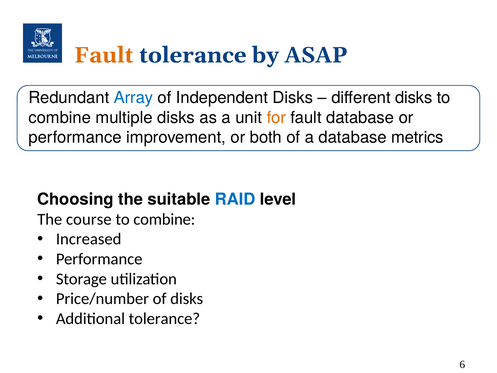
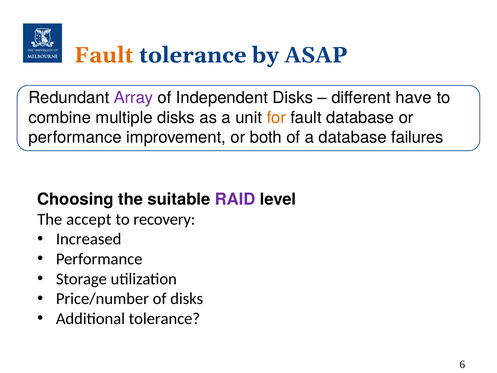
Array colour: blue -> purple (133, 98)
different disks: disks -> have (414, 98)
metrics: metrics -> failures (417, 137)
RAID colour: blue -> purple (235, 199)
course: course -> accept (89, 219)
combine: combine -> recovery (164, 219)
